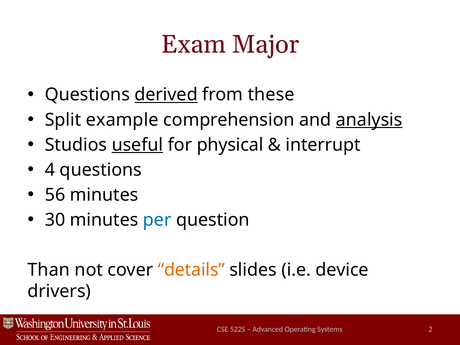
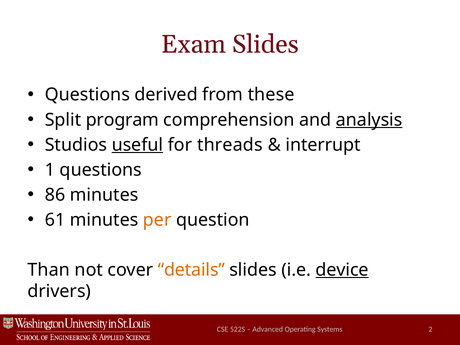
Exam Major: Major -> Slides (266, 44)
derived underline: present -> none (166, 95)
example: example -> program (122, 120)
physical: physical -> threads (230, 145)
4: 4 -> 1 (50, 170)
56: 56 -> 86 (55, 195)
30: 30 -> 61 (55, 220)
per colour: blue -> orange (157, 220)
device underline: none -> present (342, 270)
